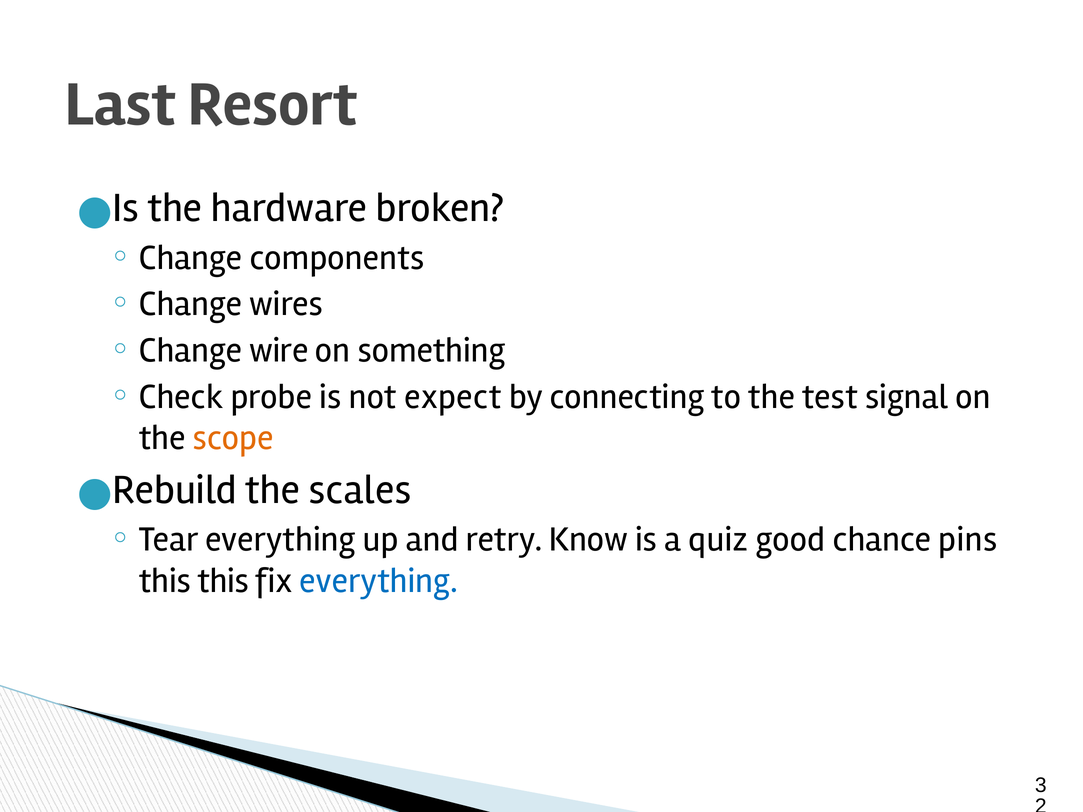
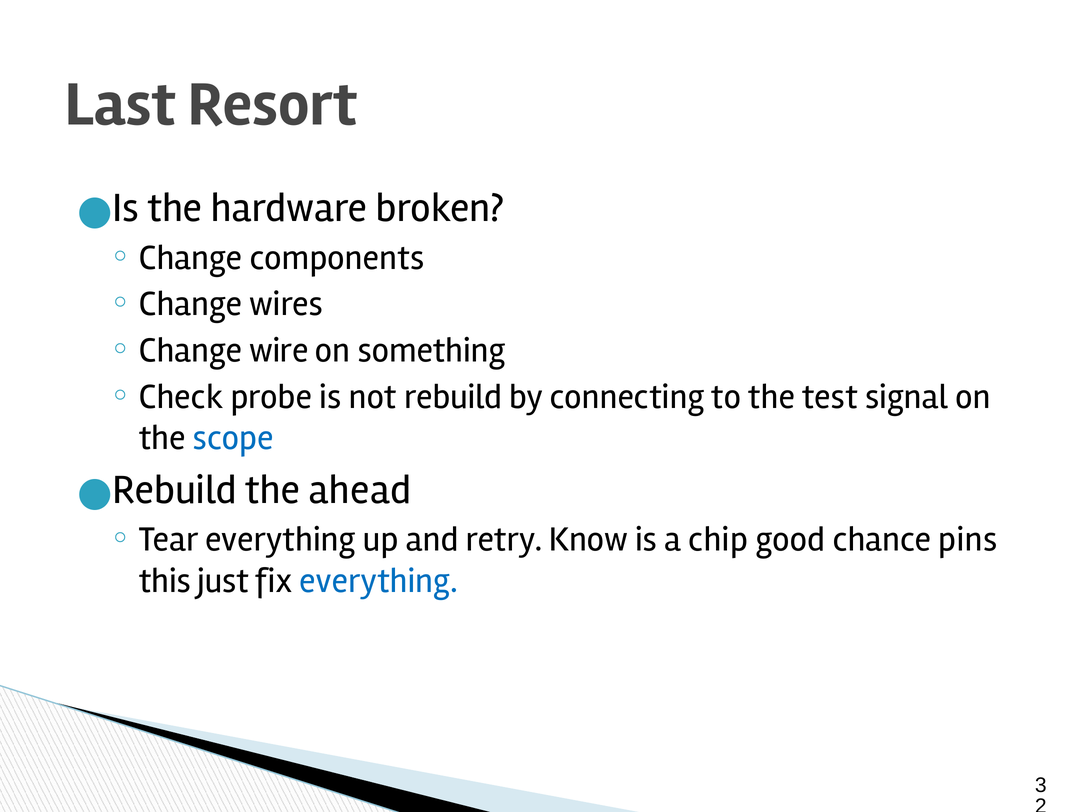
expect: expect -> rebuild (453, 397)
scope colour: orange -> blue (233, 438)
scales: scales -> ahead (360, 490)
quiz: quiz -> chip (718, 539)
this this: this -> just (223, 581)
